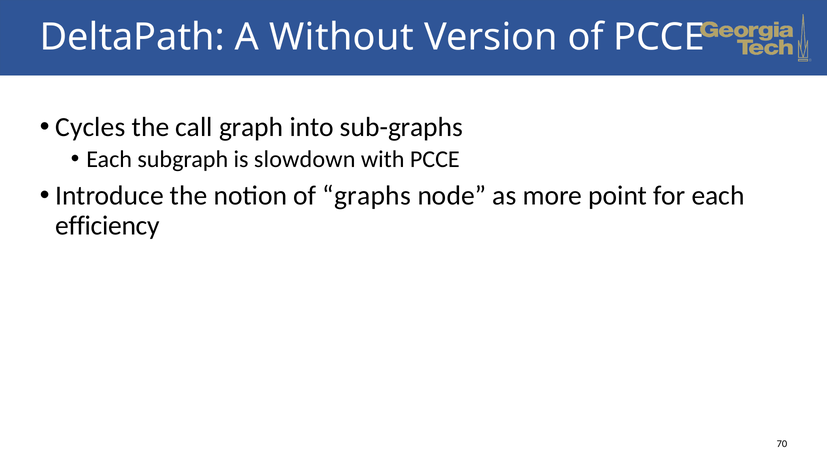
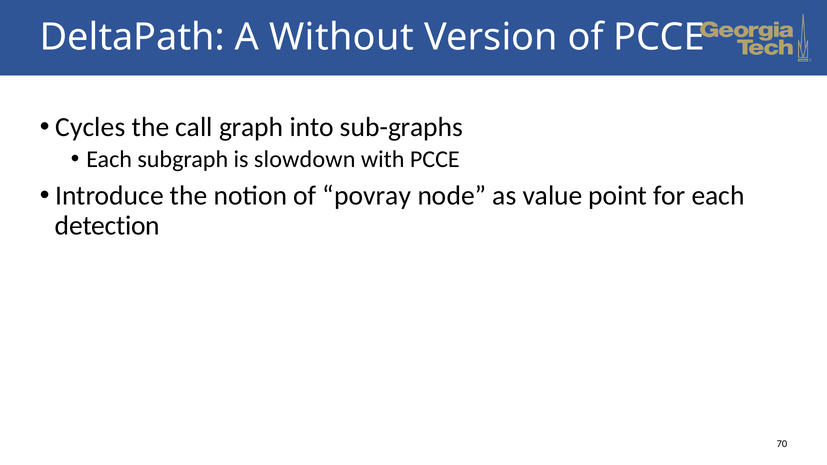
graphs: graphs -> povray (367, 196)
more: more -> value (552, 196)
efficiency: efficiency -> detection (107, 226)
